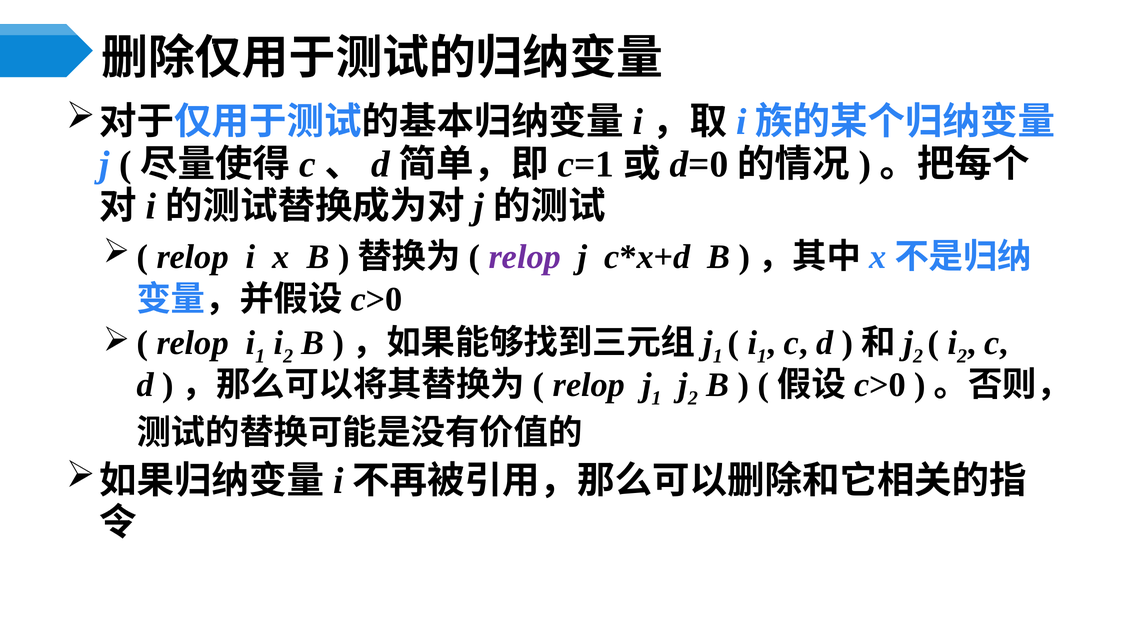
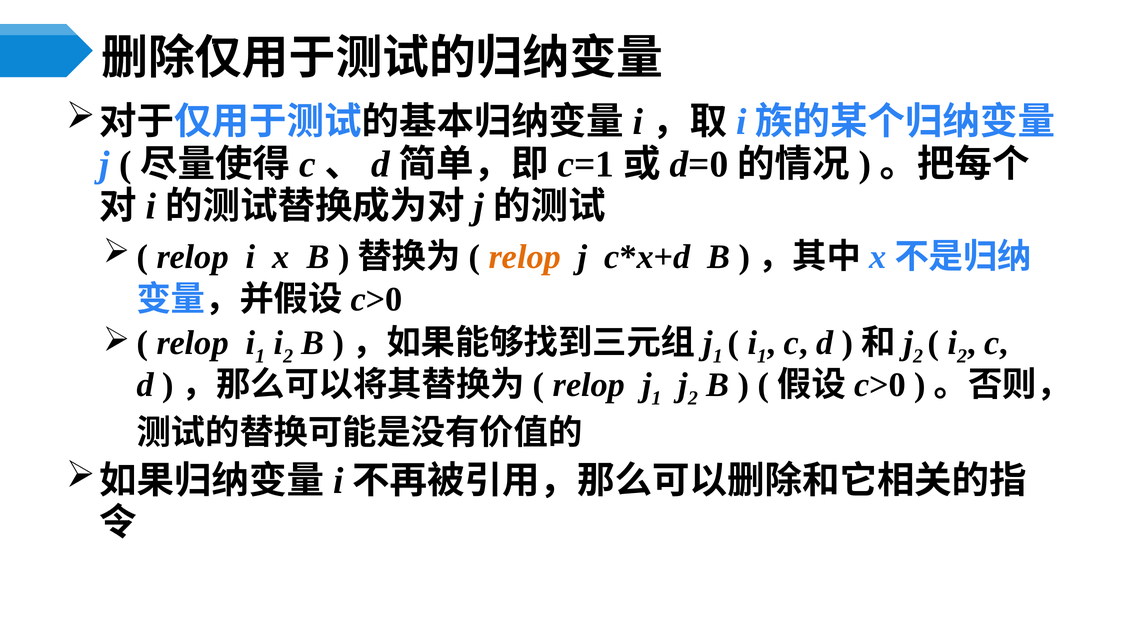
relop colour: purple -> orange (525, 257)
